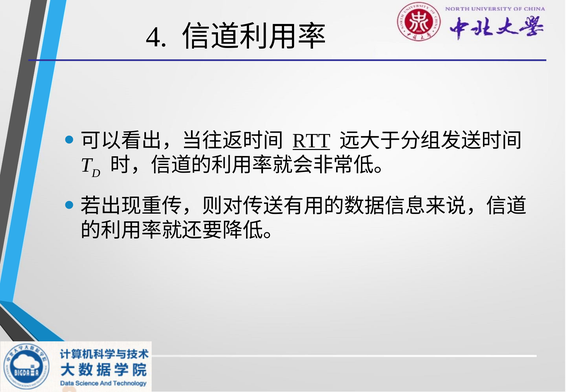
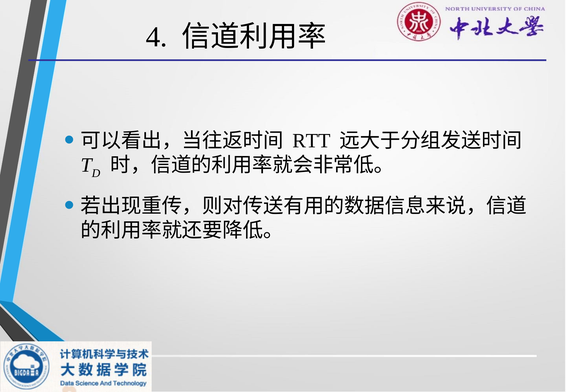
RTT underline: present -> none (311, 141)
